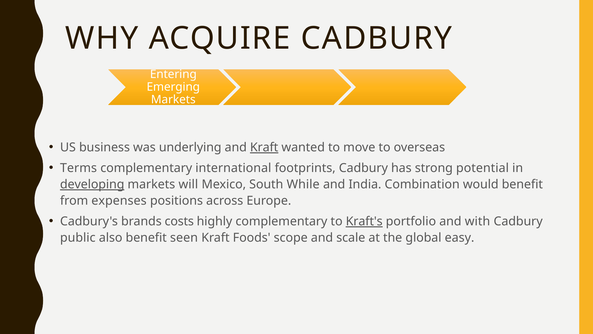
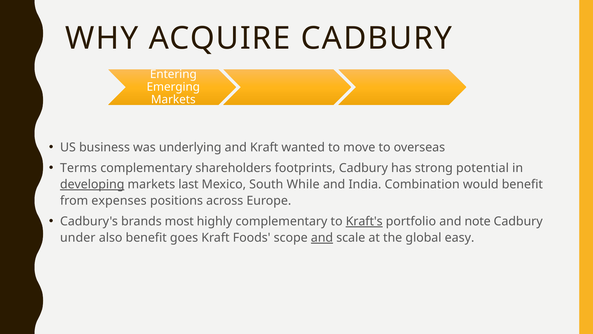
Kraft underline: present -> none (264, 147)
international: international -> shareholders (233, 168)
will: will -> last (188, 184)
costs: costs -> most (179, 221)
with: with -> note (478, 221)
public: public -> under (78, 238)
seen: seen -> goes (184, 238)
and underline: none -> present (322, 238)
